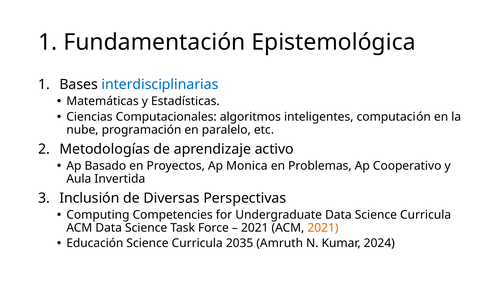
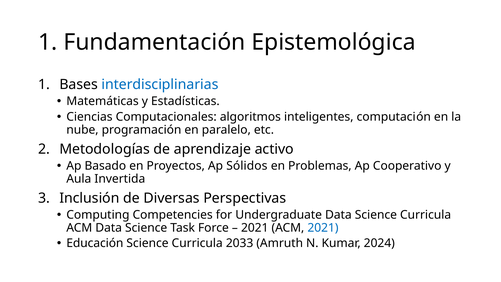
Monica: Monica -> Sólidos (247, 166)
2021 colour: orange -> blue (323, 228)
2035: 2035 -> 2033 (240, 243)
